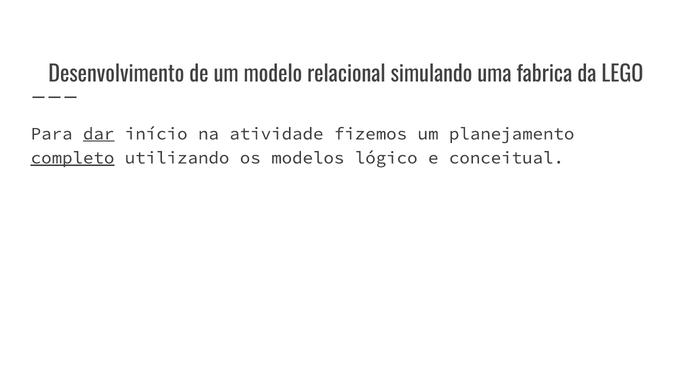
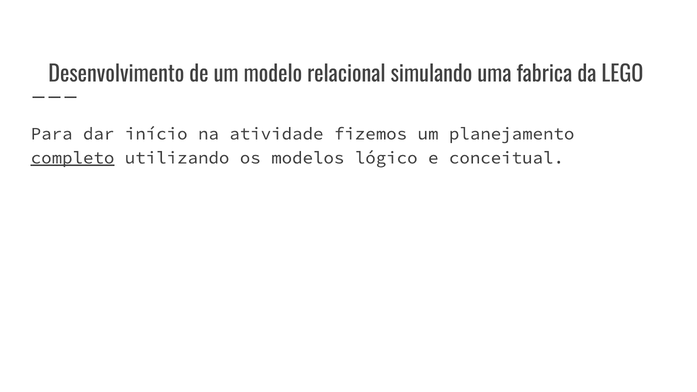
dar underline: present -> none (99, 134)
